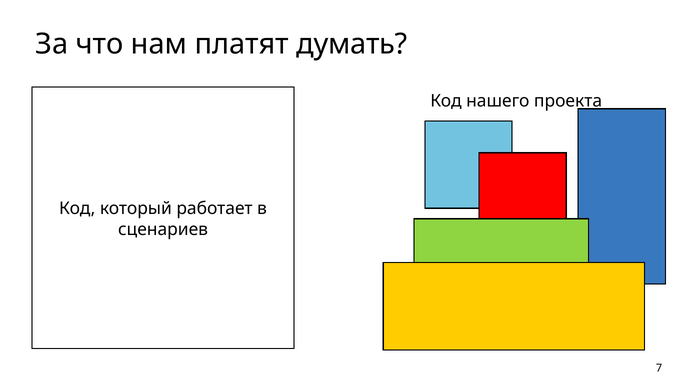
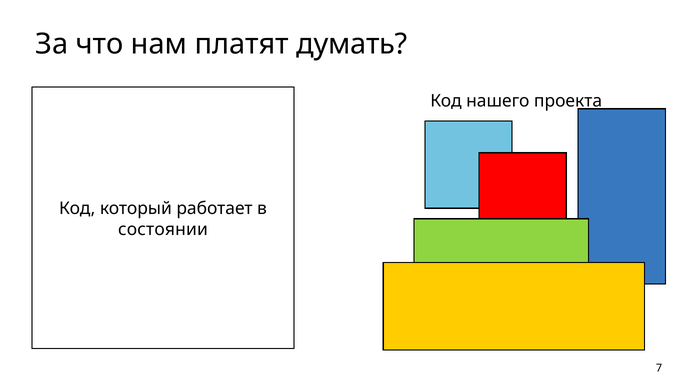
сценариев: сценариев -> состоянии (163, 230)
